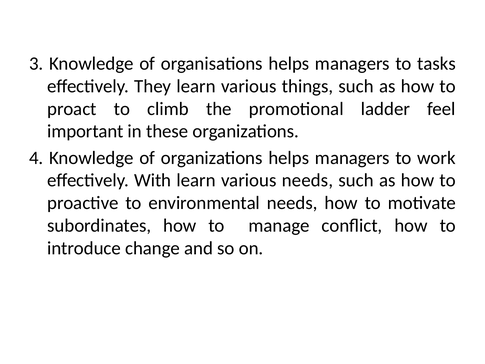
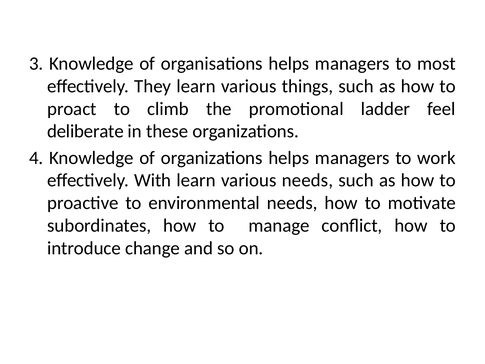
tasks: tasks -> most (437, 64)
important: important -> deliberate (85, 131)
